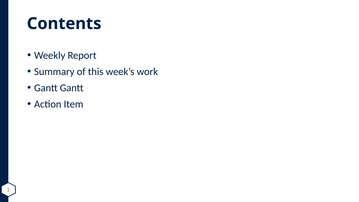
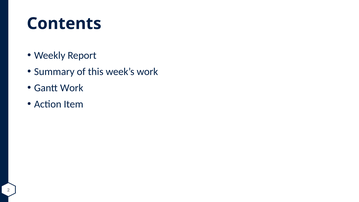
Gantt Gantt: Gantt -> Work (72, 88)
